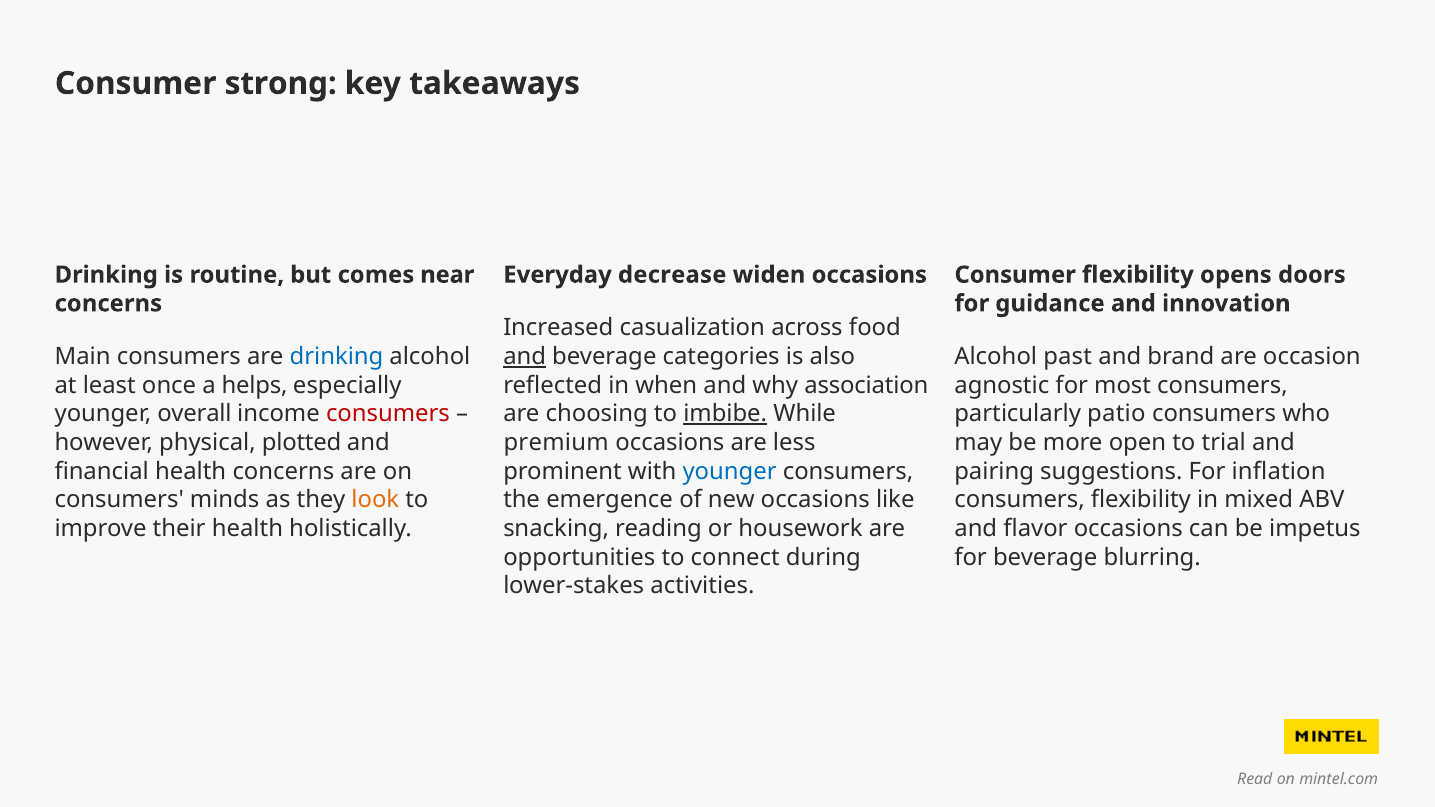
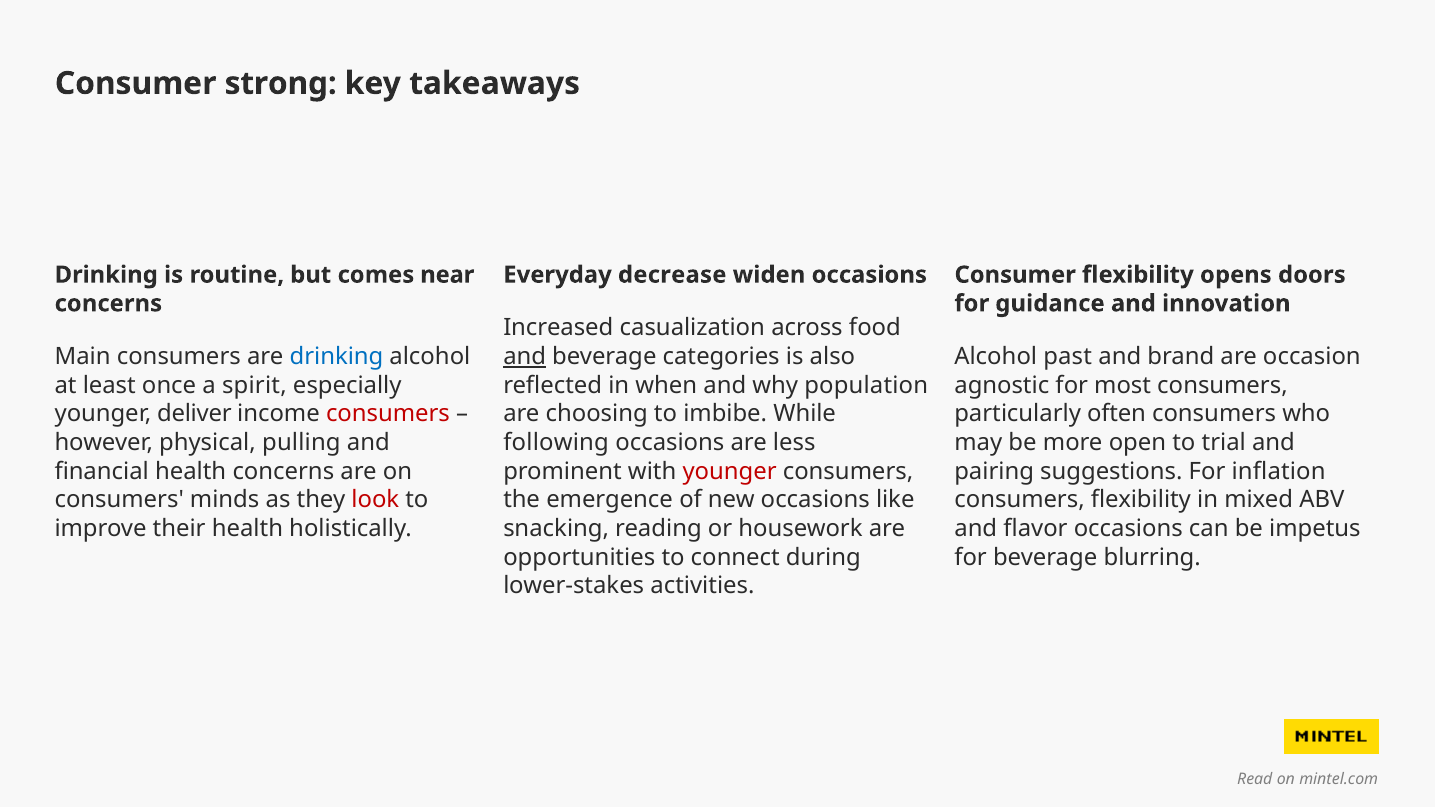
helps: helps -> spirit (254, 385)
association: association -> population (866, 385)
overall: overall -> deliver (194, 414)
imbibe underline: present -> none (725, 414)
patio: patio -> often (1117, 414)
plotted: plotted -> pulling (301, 443)
premium: premium -> following (556, 443)
younger colour: blue -> red (730, 471)
look colour: orange -> red (375, 500)
